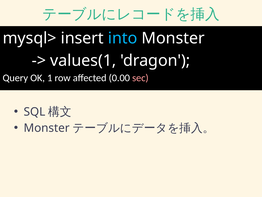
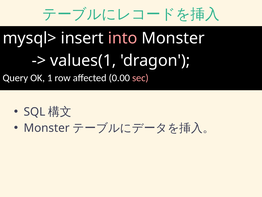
into colour: light blue -> pink (123, 38)
